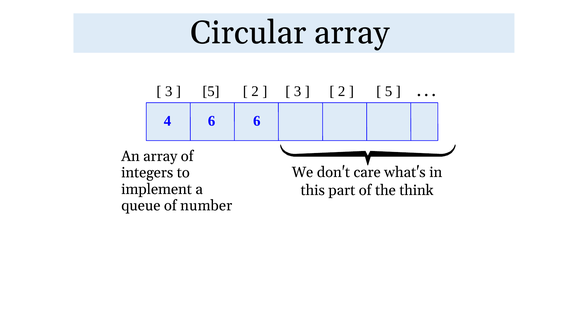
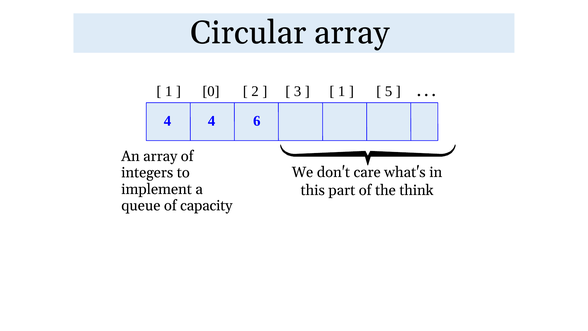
3: 3 -> 1 (169, 91)
5: 5 -> 0 (211, 91)
2: 2 -> 1 (342, 91)
4 6: 6 -> 4 (212, 121)
number: number -> capacity (206, 205)
